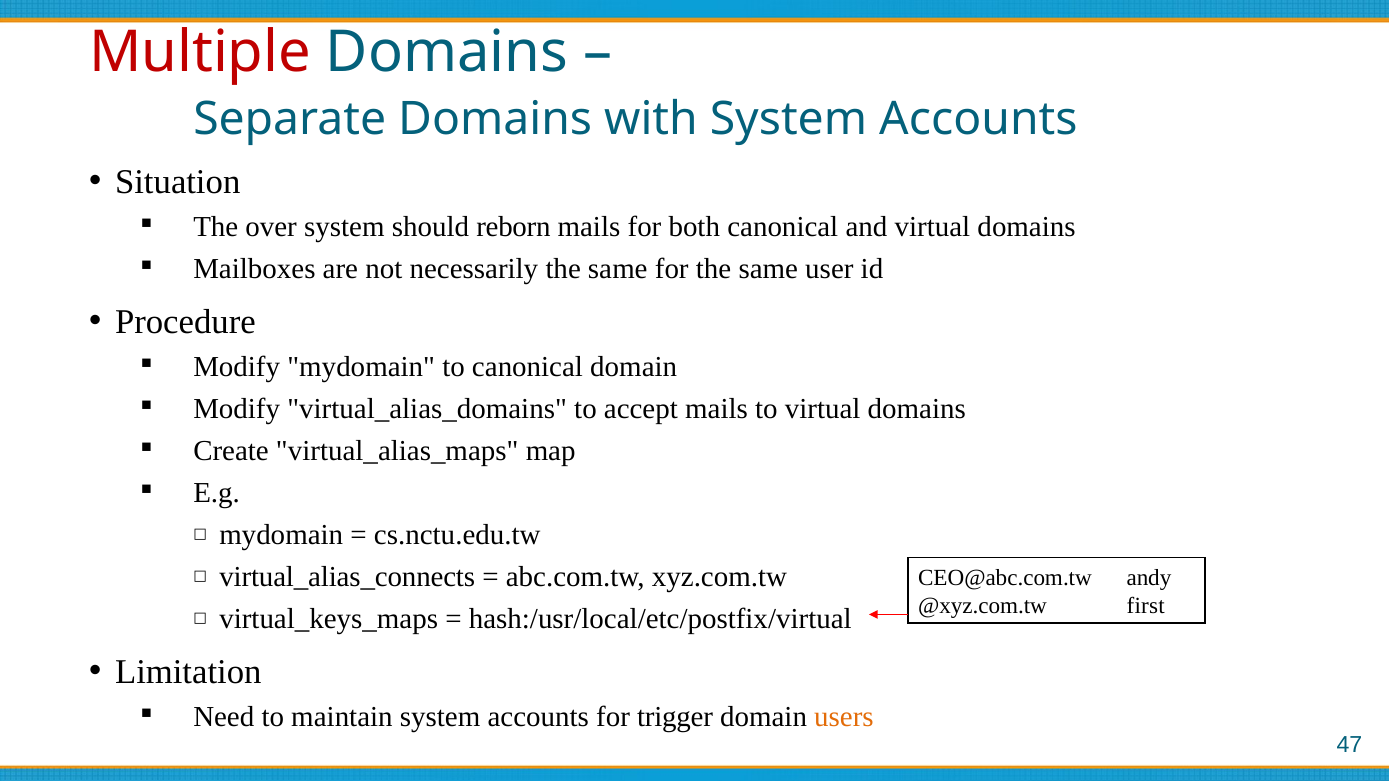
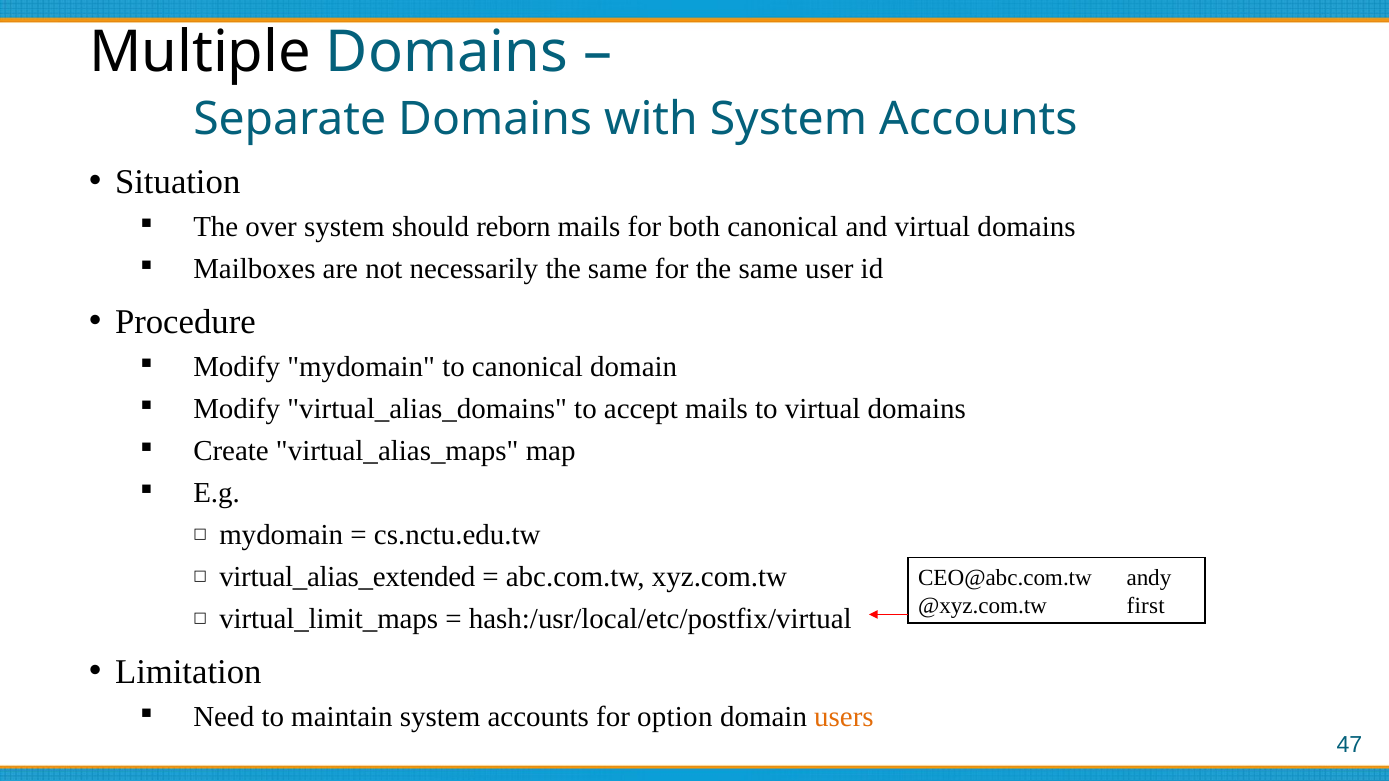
Multiple colour: red -> black (200, 53)
virtual_alias_connects: virtual_alias_connects -> virtual_alias_extended (347, 577)
virtual_keys_maps: virtual_keys_maps -> virtual_limit_maps (329, 619)
trigger: trigger -> option (675, 717)
